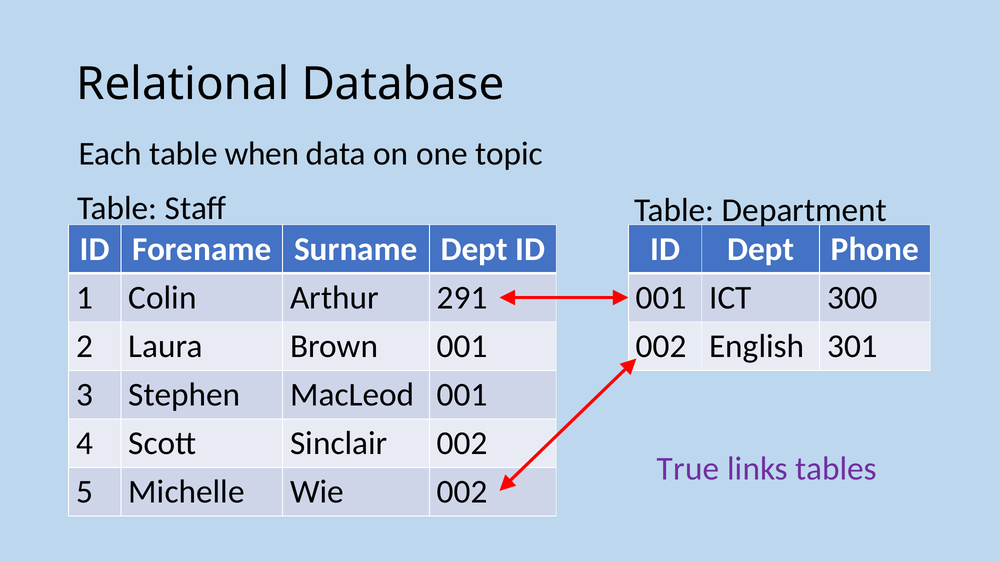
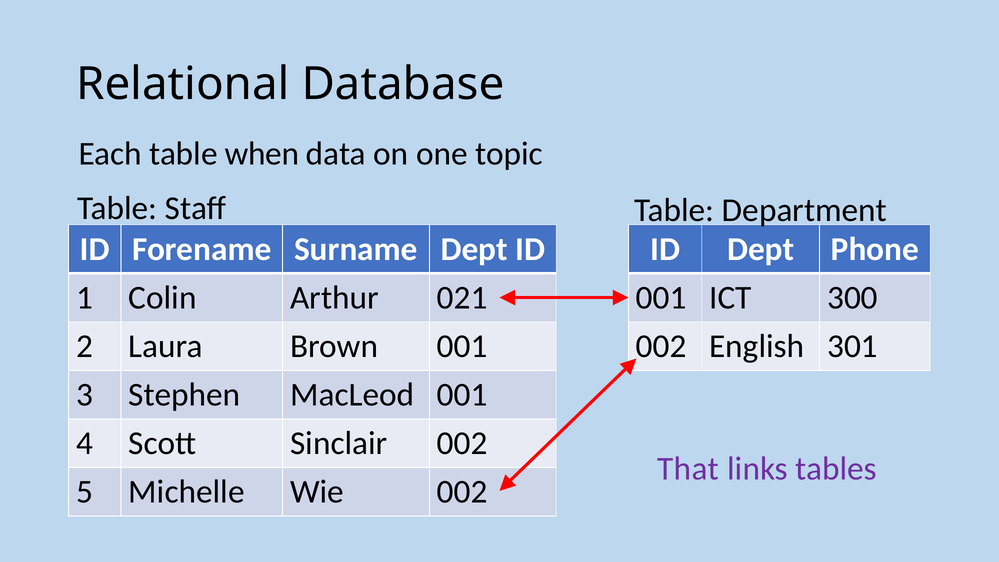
291: 291 -> 021 (462, 298)
True: True -> That (688, 469)
